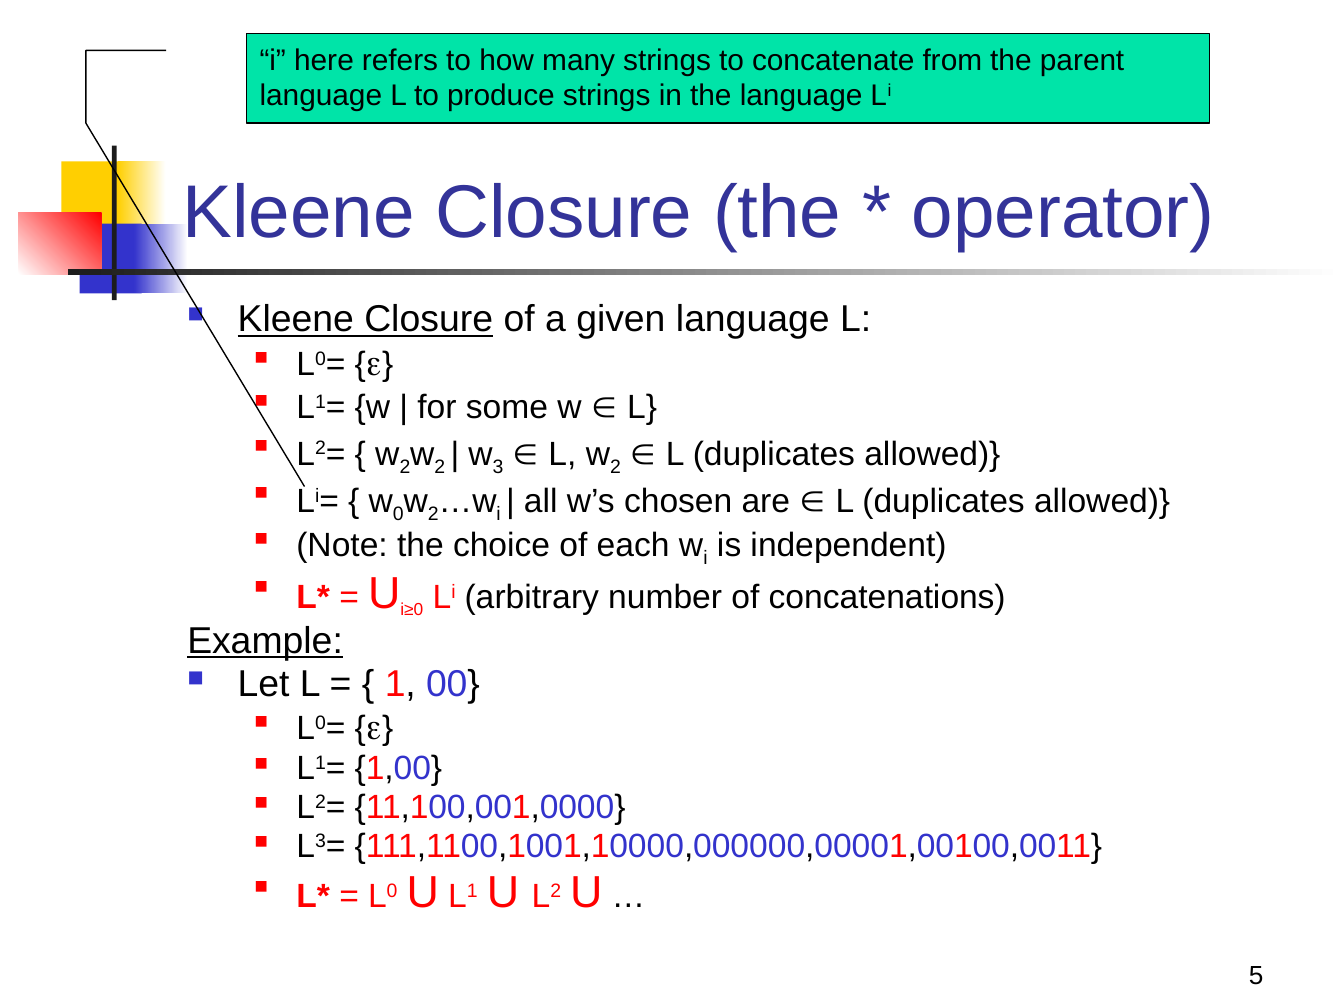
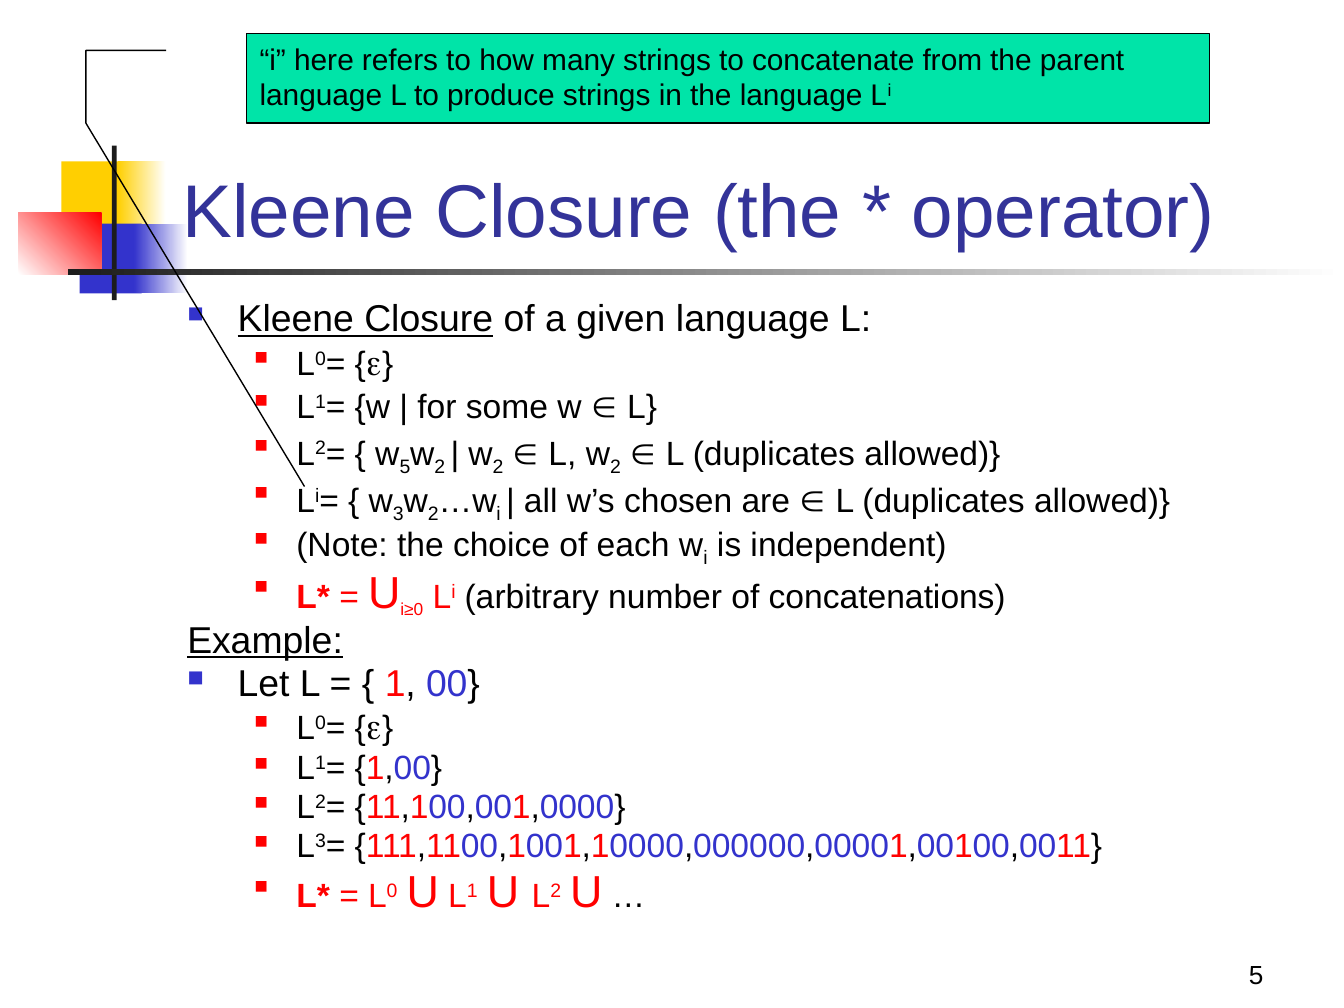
2: 2 -> 5 (405, 467)
3: 3 -> 2 (498, 467)
0: 0 -> 3 (398, 514)
